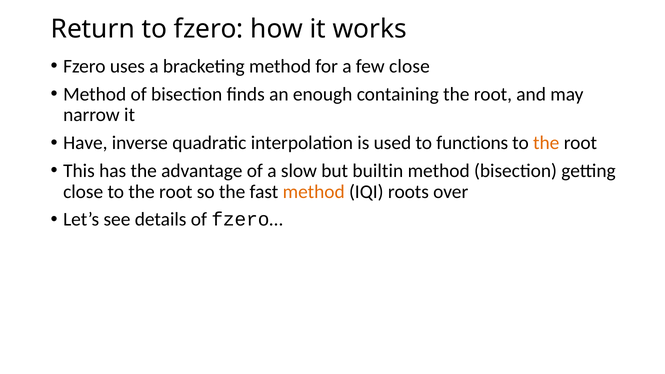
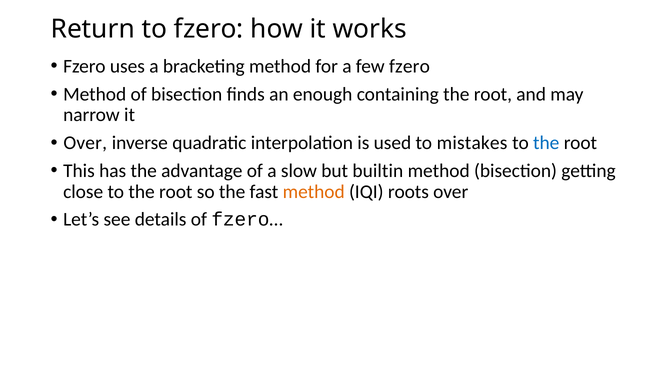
few close: close -> fzero (409, 66)
Have: Have -> Over (85, 143)
functions: functions -> mistakes (472, 143)
the colour: orange -> blue (546, 143)
